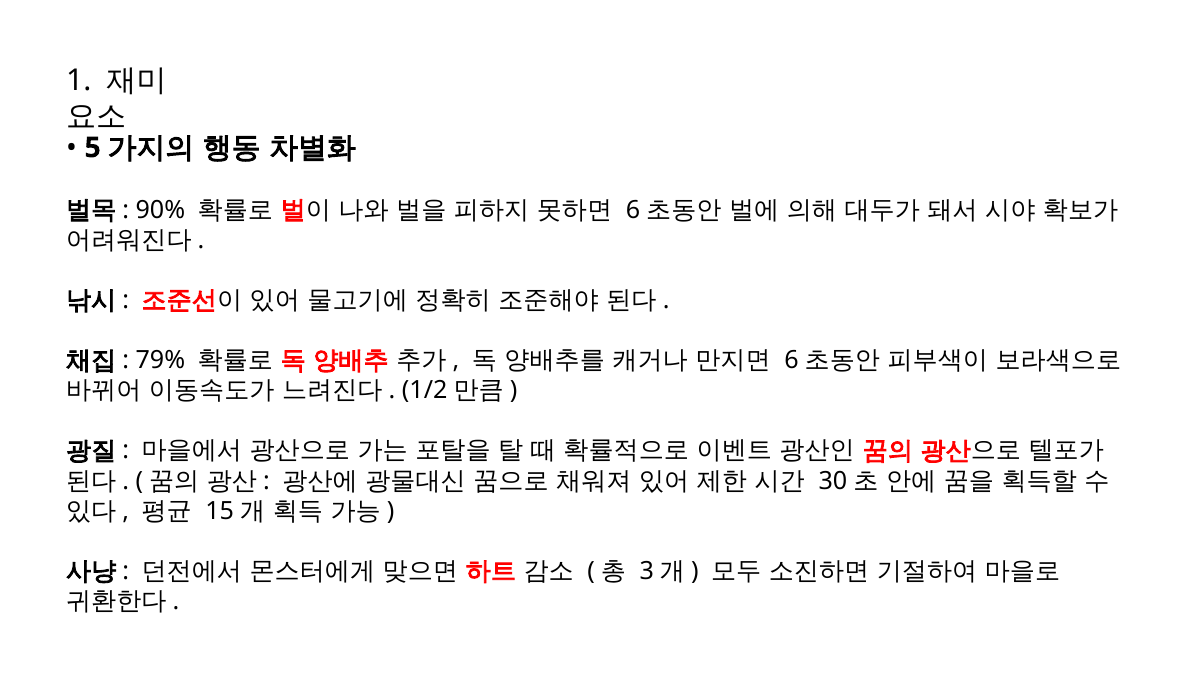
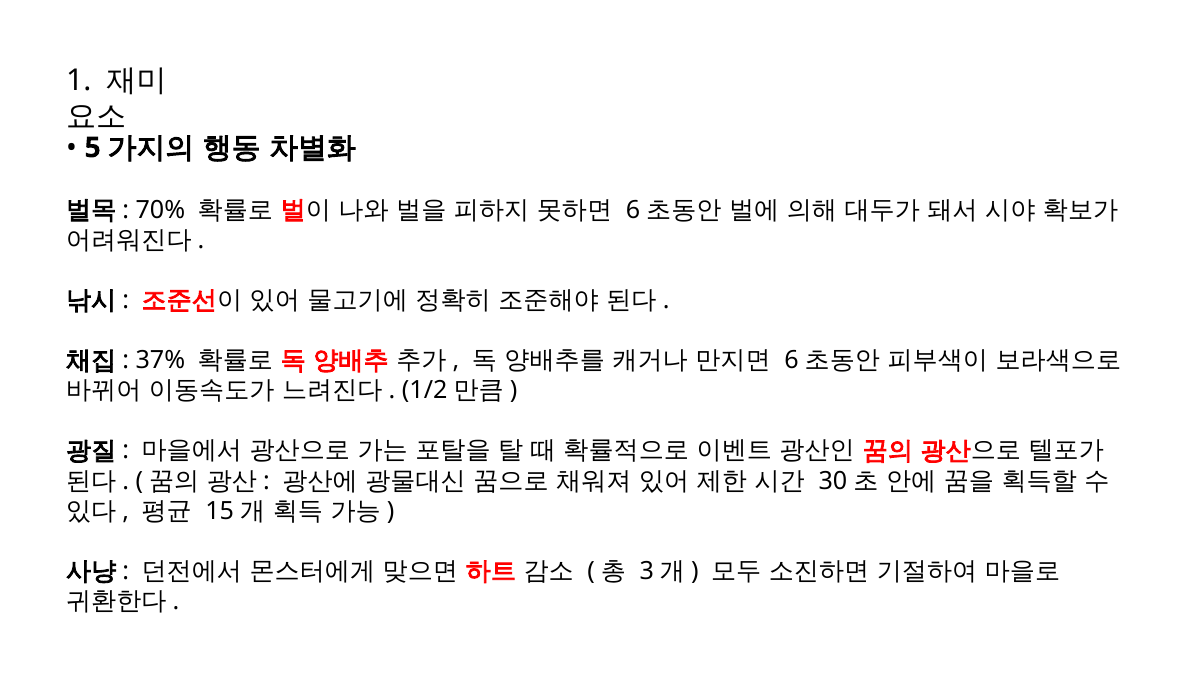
90%: 90% -> 70% (160, 210)
79%: 79% -> 37% (160, 360)
